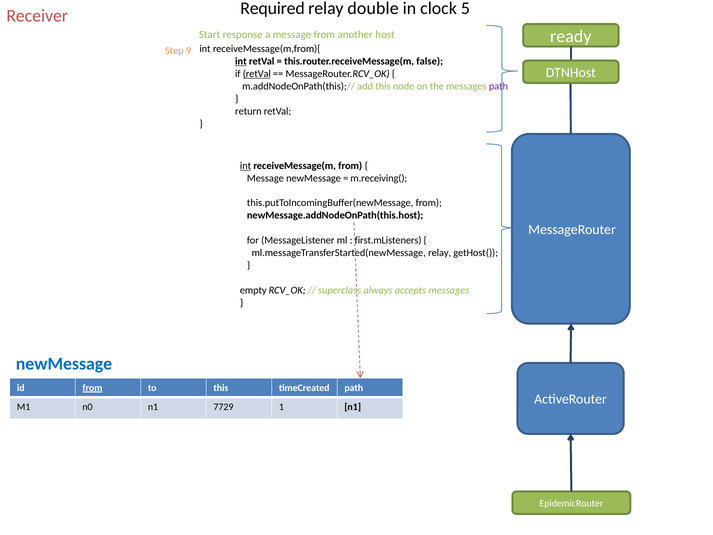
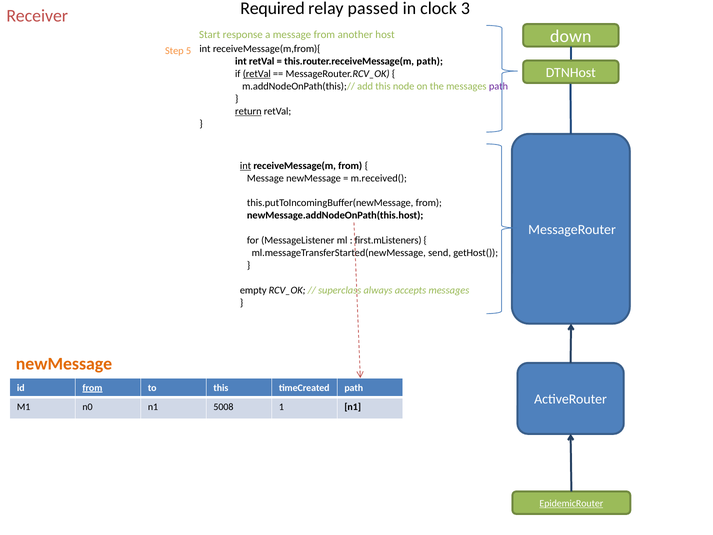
double: double -> passed (373, 8)
5: 5 -> 3 (465, 8)
ready: ready -> down (571, 36)
9: 9 -> 5 (189, 51)
int underline: present -> none (241, 61)
this.router.receiveMessage(m false: false -> path (430, 61)
return underline: none -> present (248, 111)
m.receiving(: m.receiving( -> m.received( (379, 178)
ml.messageTransferStarted(newMessage relay: relay -> send (440, 253)
newMessage colour: blue -> orange (64, 364)
7729: 7729 -> 5008 (223, 407)
EpidemicRouter underline: none -> present (571, 503)
